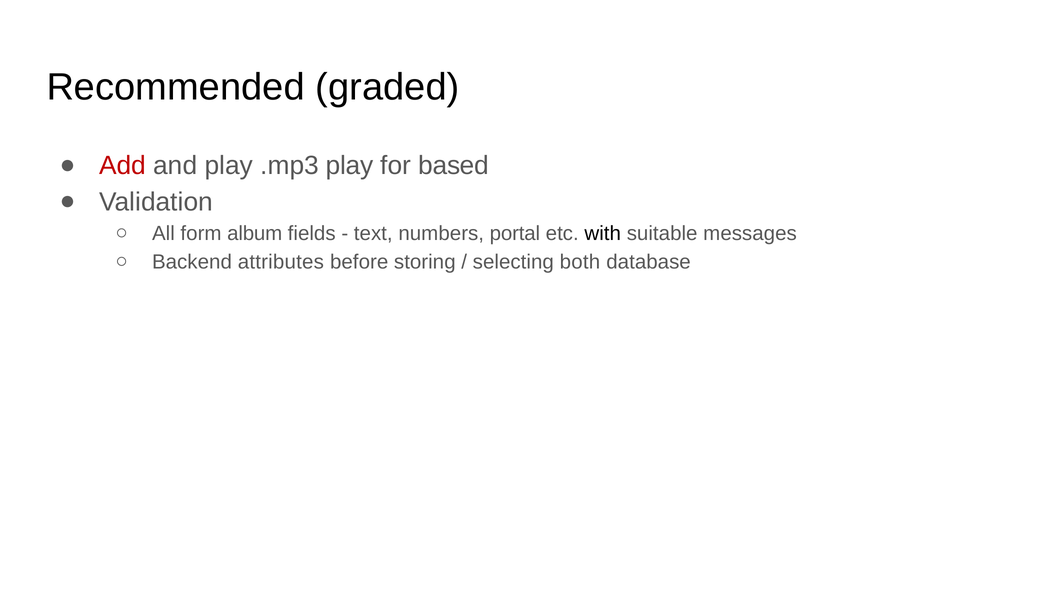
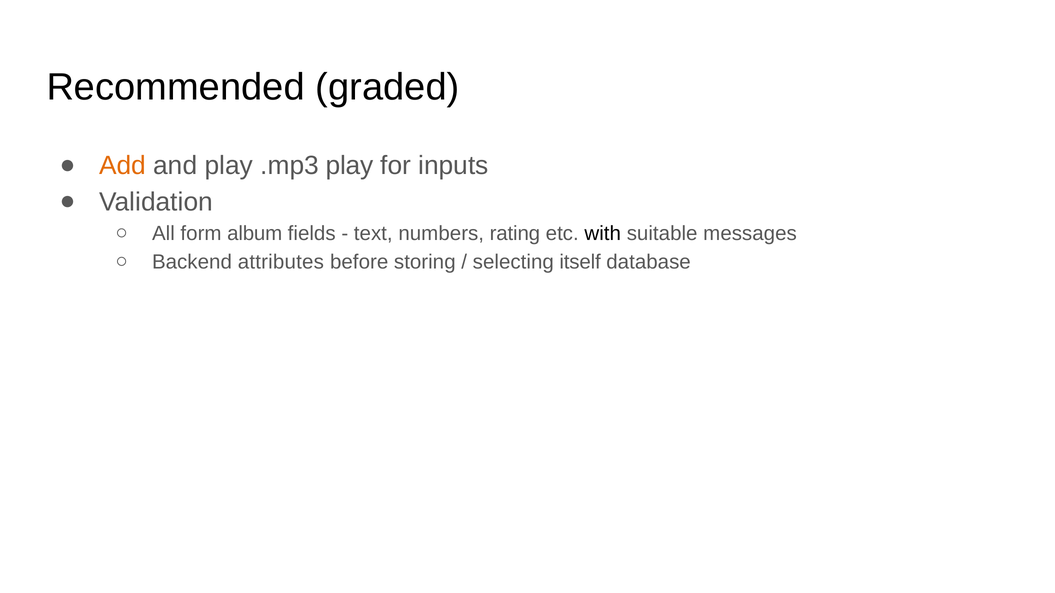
Add colour: red -> orange (123, 166)
based: based -> inputs (453, 166)
portal: portal -> rating (515, 234)
both: both -> itself (580, 262)
